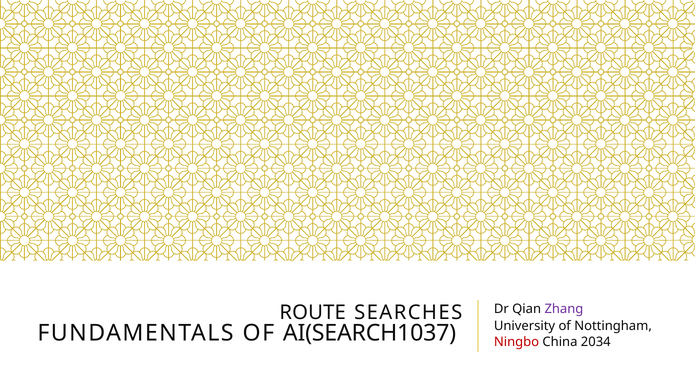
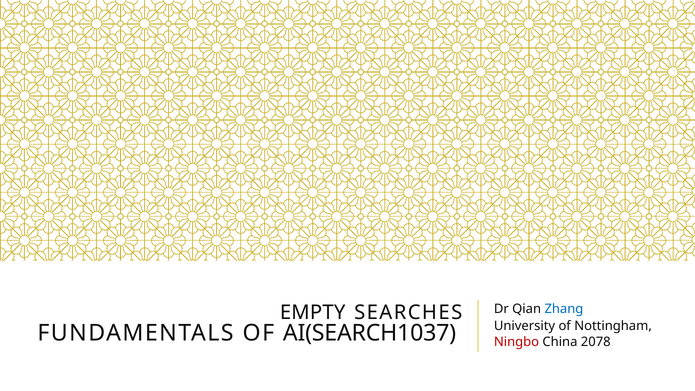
Zhang colour: purple -> blue (564, 309)
ROUTE: ROUTE -> EMPTY (313, 312)
2034: 2034 -> 2078 (596, 342)
